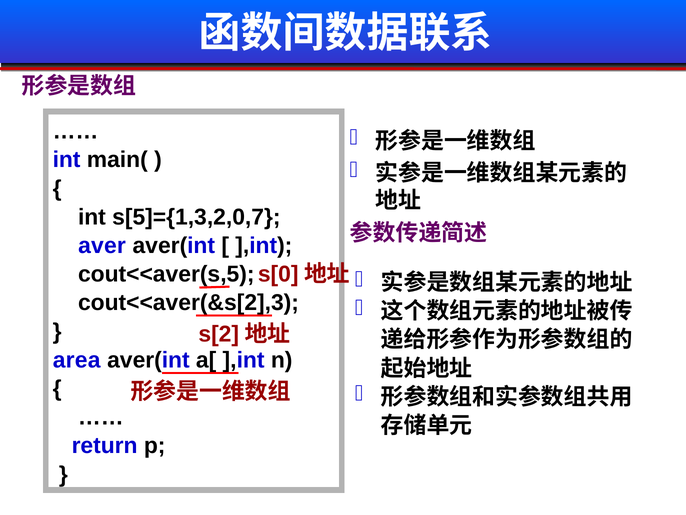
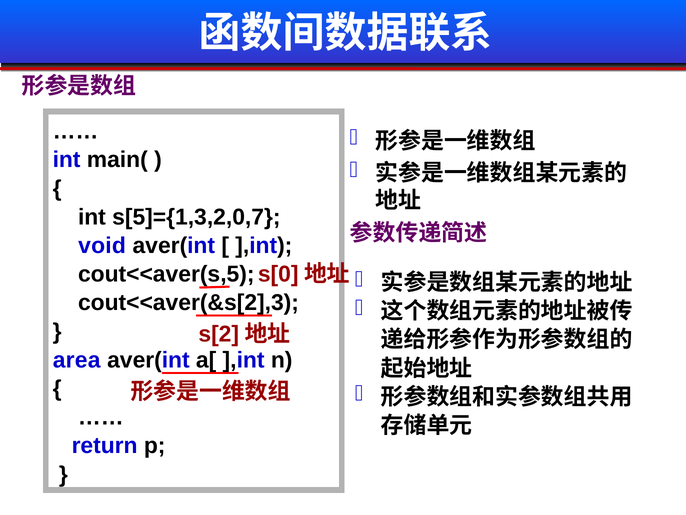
aver: aver -> void (102, 245)
